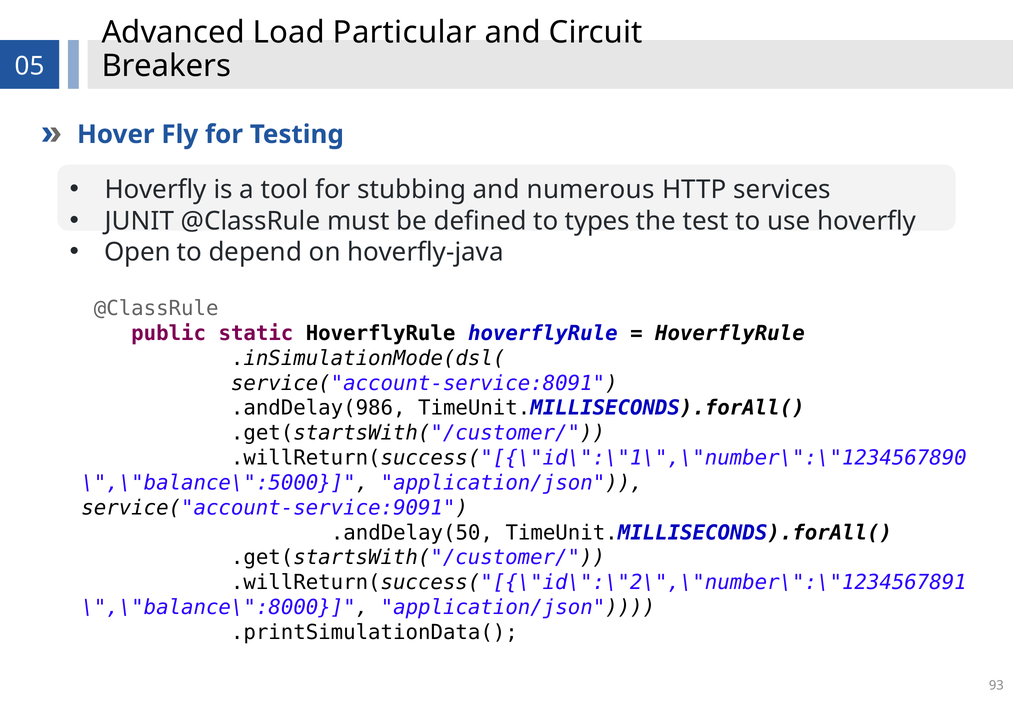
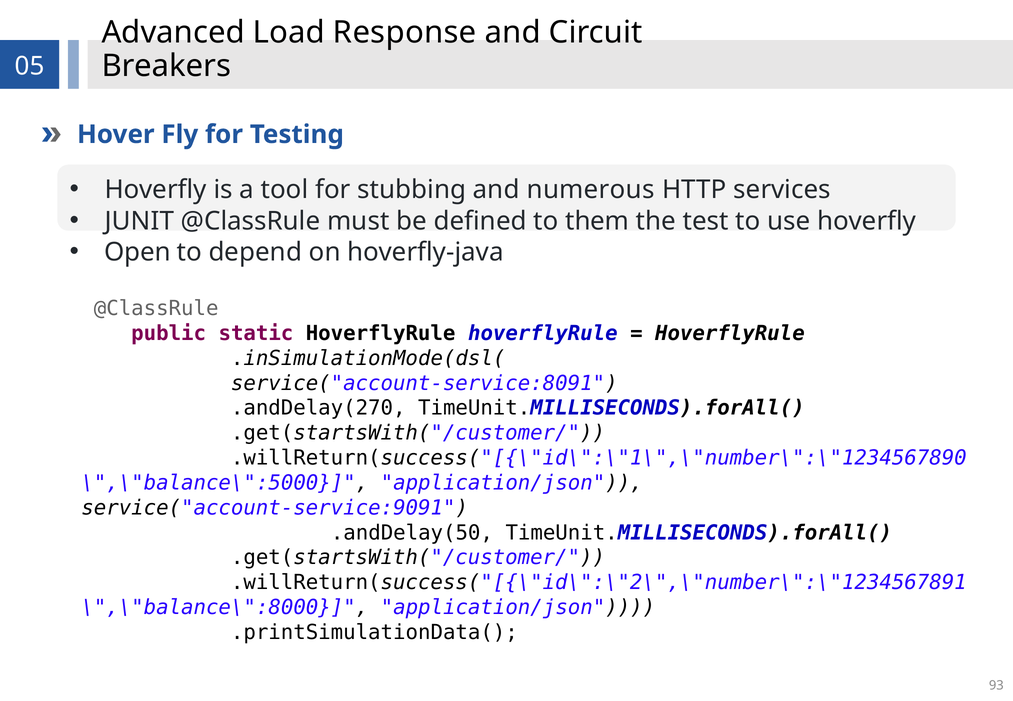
Particular: Particular -> Response (405, 33)
types: types -> them (597, 221)
.andDelay(986: .andDelay(986 -> .andDelay(270 (318, 408)
